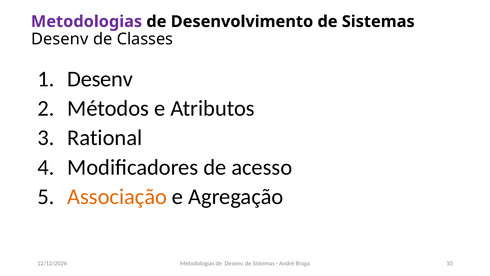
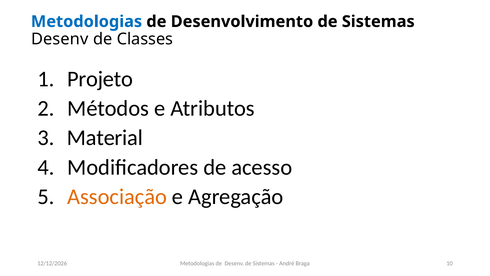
Metodologias colour: purple -> blue (87, 22)
Desenv: Desenv -> Projeto (100, 79)
Rational: Rational -> Material (105, 138)
